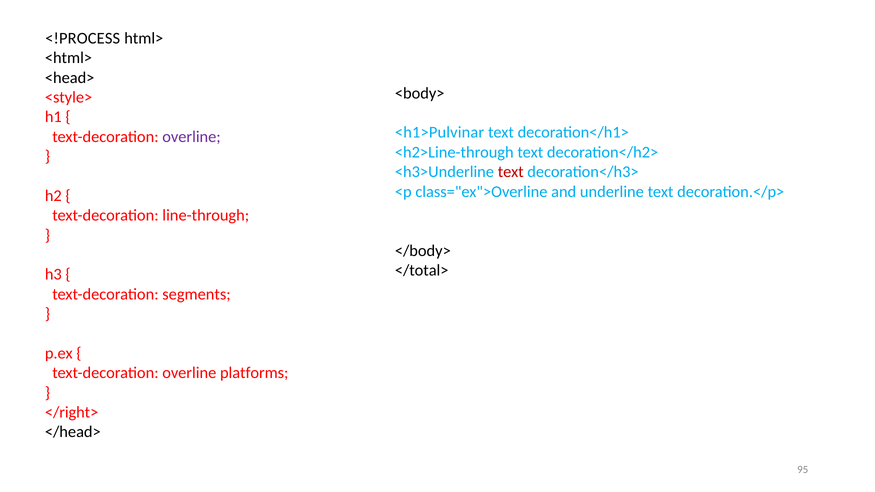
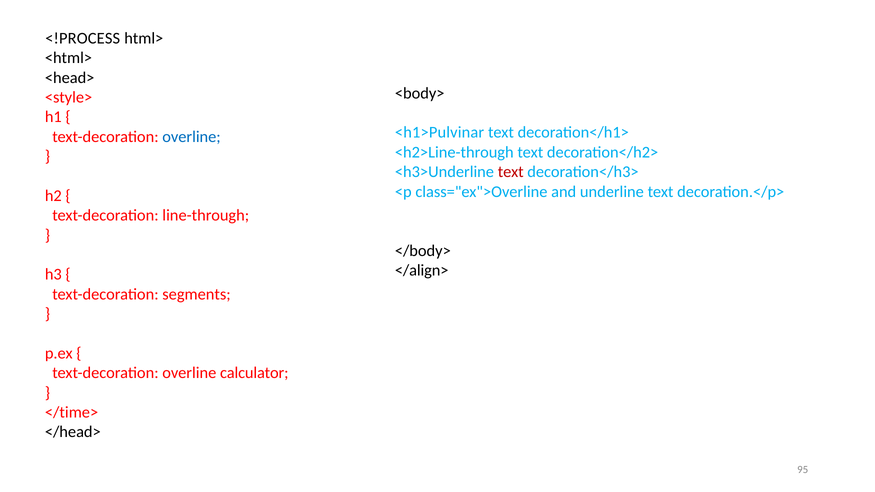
overline colour: purple -> blue (192, 137)
</total>: </total> -> </align> (422, 270)
platforms: platforms -> calculator (254, 373)
</right>: </right> -> </time> (72, 412)
